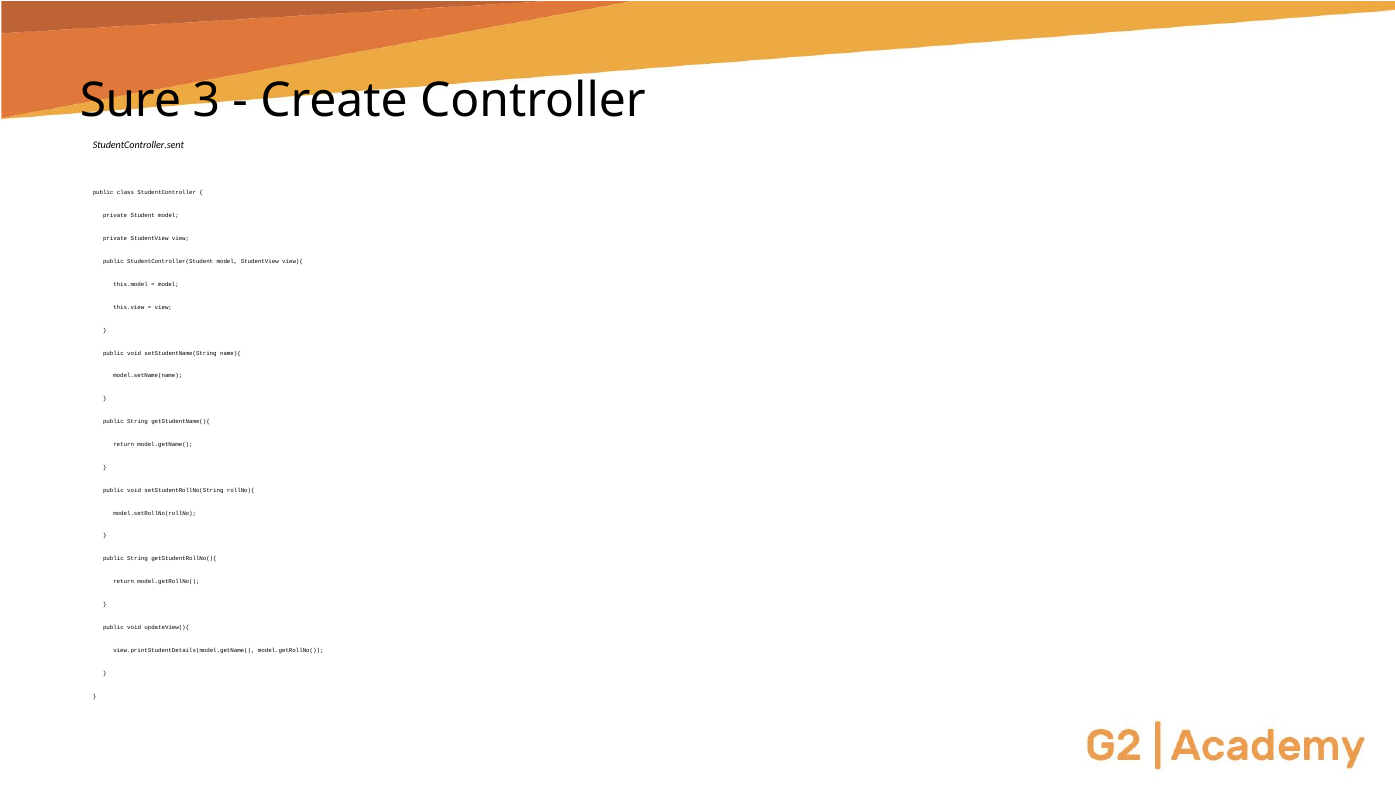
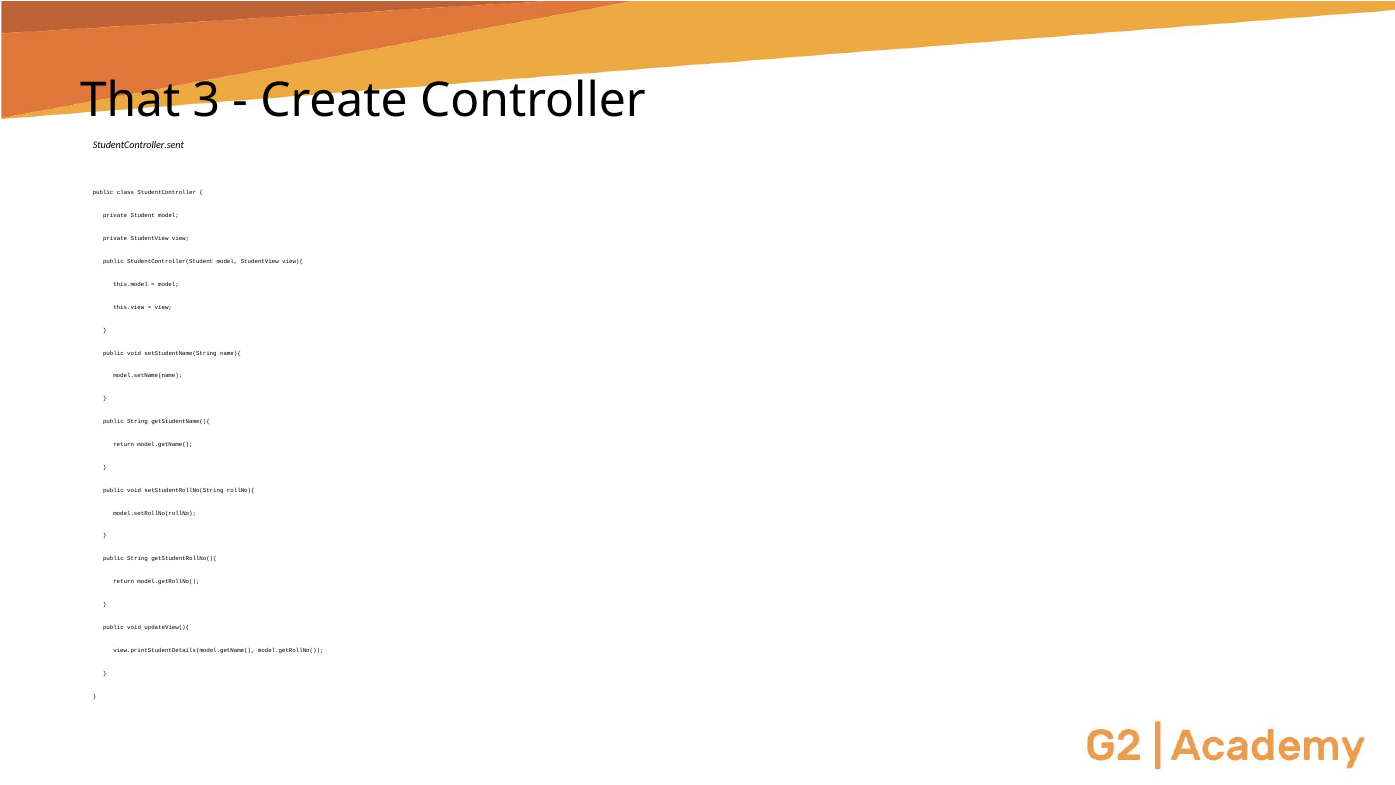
Sure: Sure -> That (130, 101)
